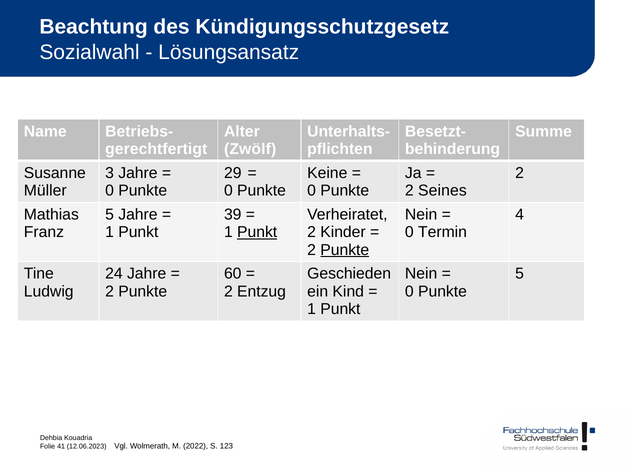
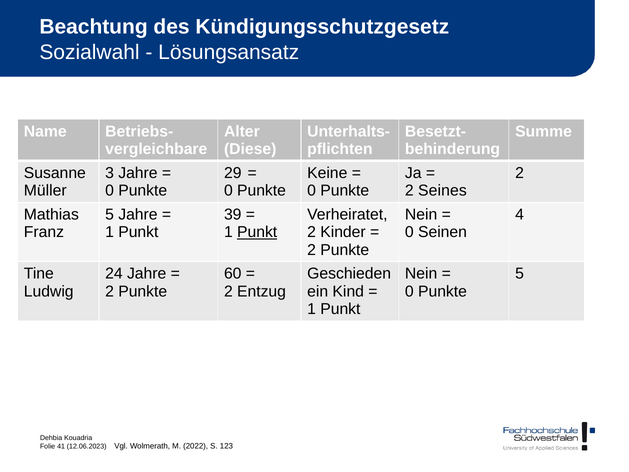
gerechtfertigt: gerechtfertigt -> vergleichbare (156, 149)
Zwölf: Zwölf -> Diese (250, 149)
Termin: Termin -> Seinen (443, 232)
Punkte underline: present -> none (345, 250)
